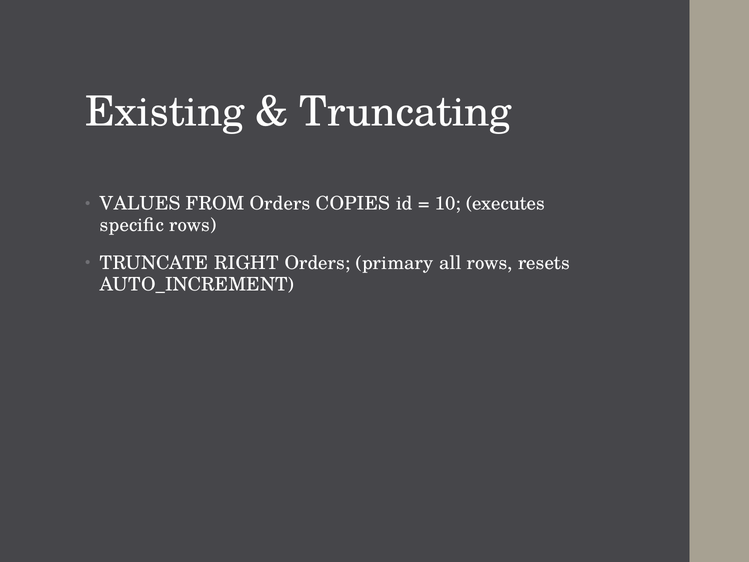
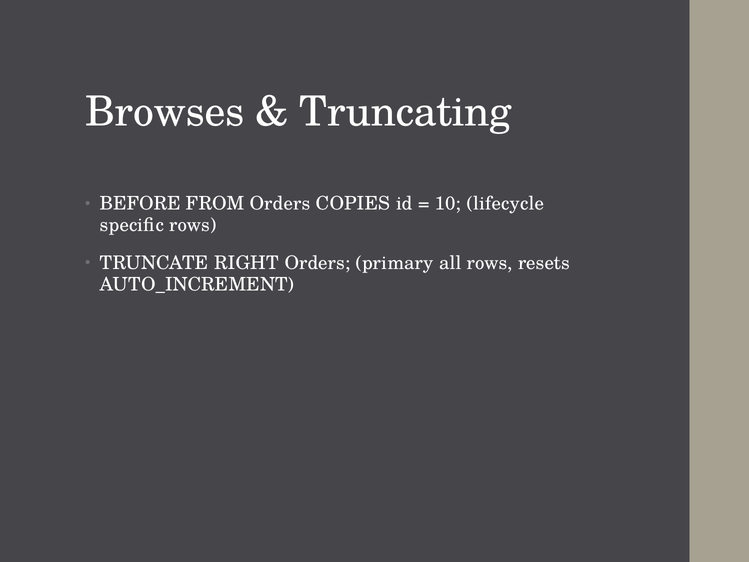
Existing: Existing -> Browses (165, 112)
VALUES: VALUES -> BEFORE (140, 204)
executes: executes -> lifecycle (505, 204)
